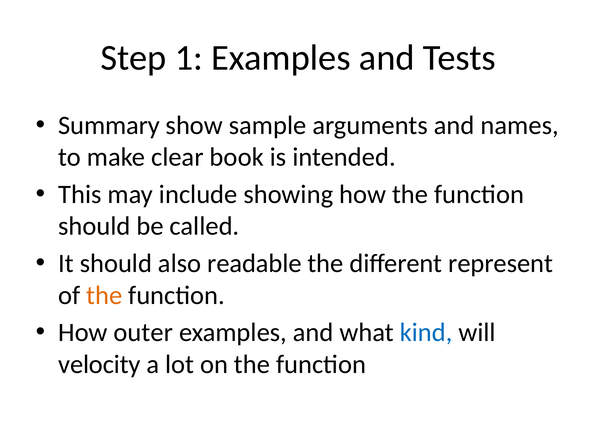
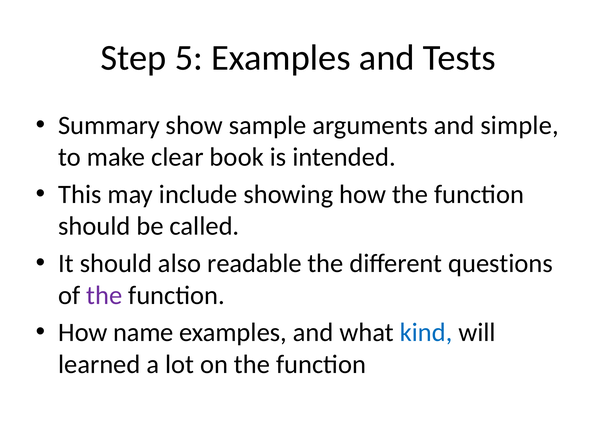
1: 1 -> 5 (189, 58)
names: names -> simple (520, 125)
represent: represent -> questions (501, 263)
the colour: orange -> purple (104, 295)
outer: outer -> name (143, 332)
velocity: velocity -> learned (99, 364)
